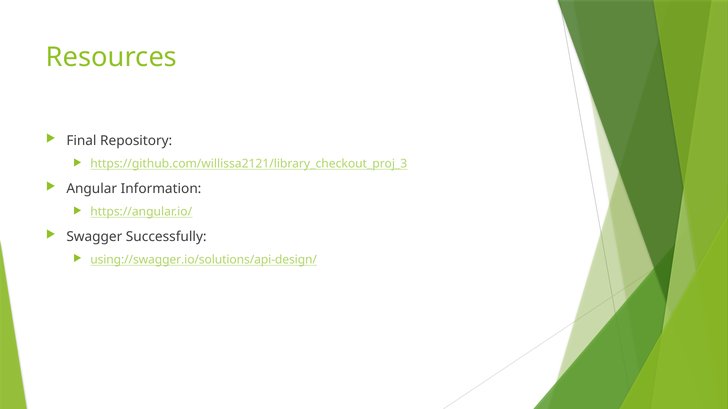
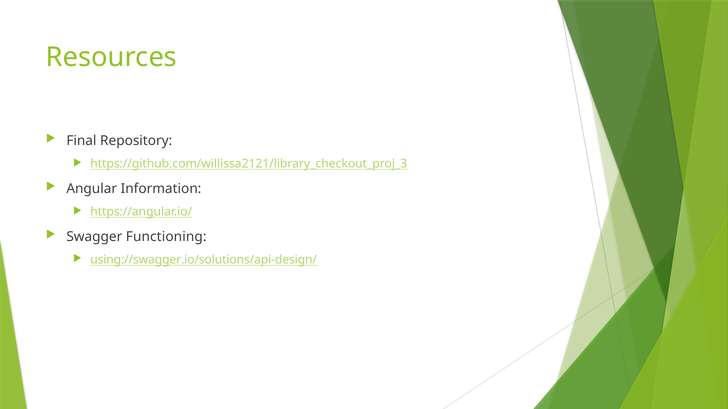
Successfully: Successfully -> Functioning (166, 237)
